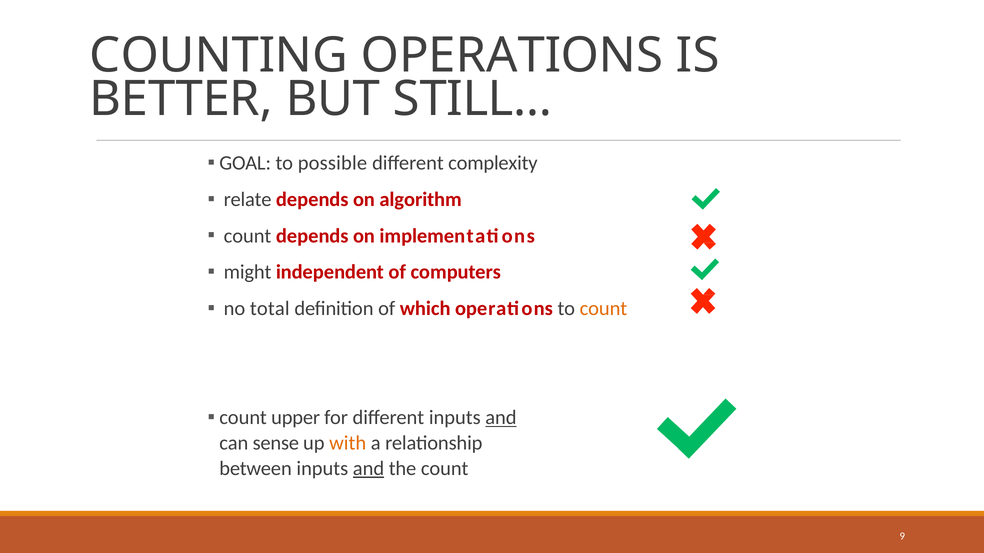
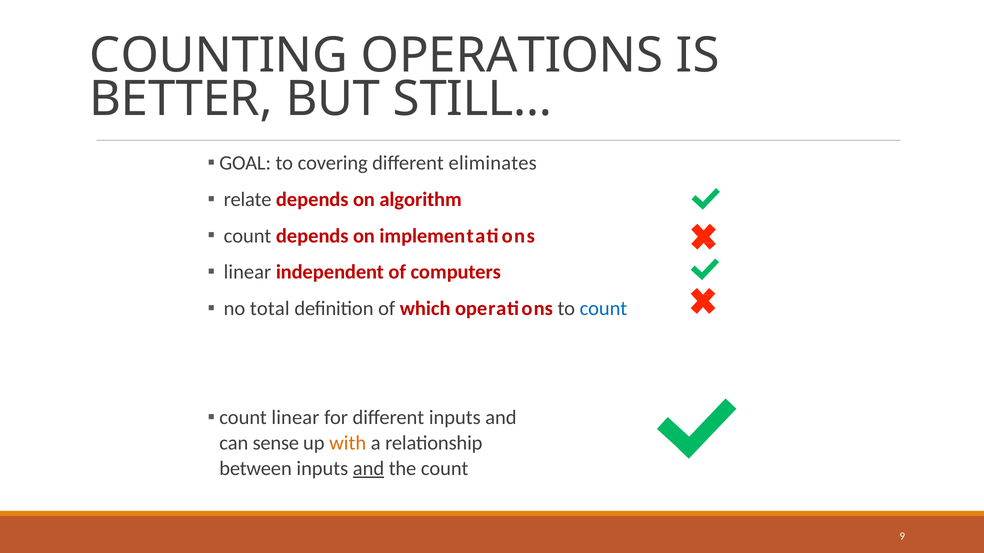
possible: possible -> covering (333, 163)
complexity: complexity -> eliminates (493, 163)
might: might -> linear (247, 272)
count colour: orange -> blue (603, 309)
count upper: upper -> linear (295, 418)
and underline: present -> none (501, 418)
